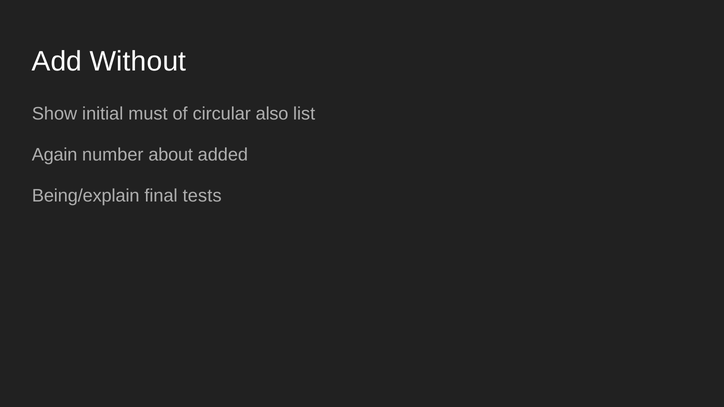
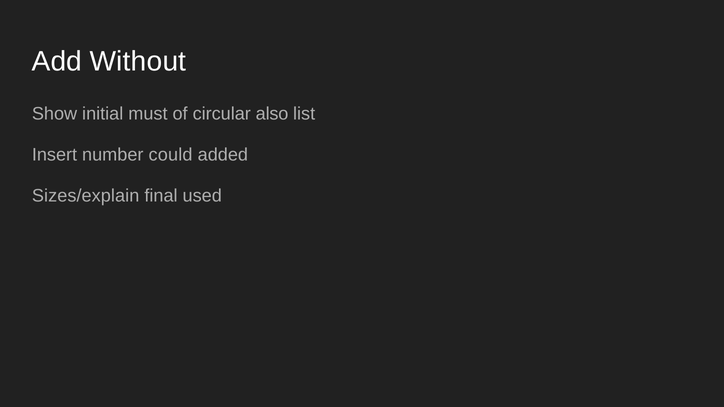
Again: Again -> Insert (55, 155)
about: about -> could (171, 155)
Being/explain: Being/explain -> Sizes/explain (86, 196)
tests: tests -> used (202, 196)
